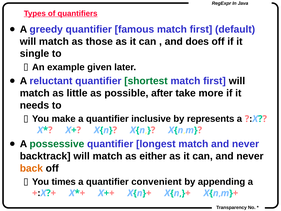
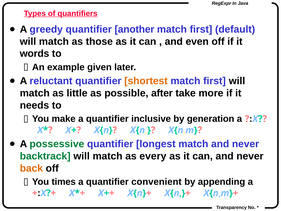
famous: famous -> another (134, 29)
does: does -> even (197, 41)
single: single -> words (35, 54)
shortest colour: green -> orange (146, 81)
represents: represents -> generation (211, 119)
backtrack colour: black -> green (45, 156)
either: either -> every (153, 156)
